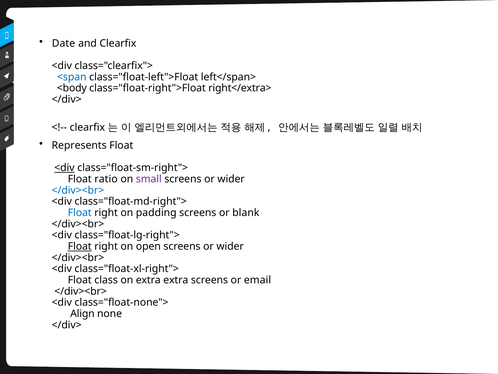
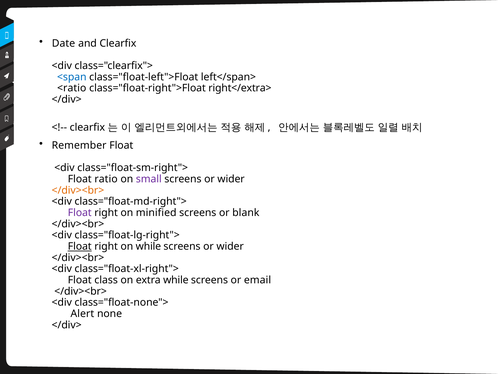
<body: <body -> <ratio (72, 88)
Represents: Represents -> Remember (79, 145)
<div underline: present -> none (64, 168)
</div><br> colour: blue -> orange (78, 190)
Float colour: blue -> purple (80, 212)
padding: padding -> minified (156, 212)
on open: open -> while (148, 246)
extra extra: extra -> while (176, 280)
Align: Align -> Alert (82, 313)
